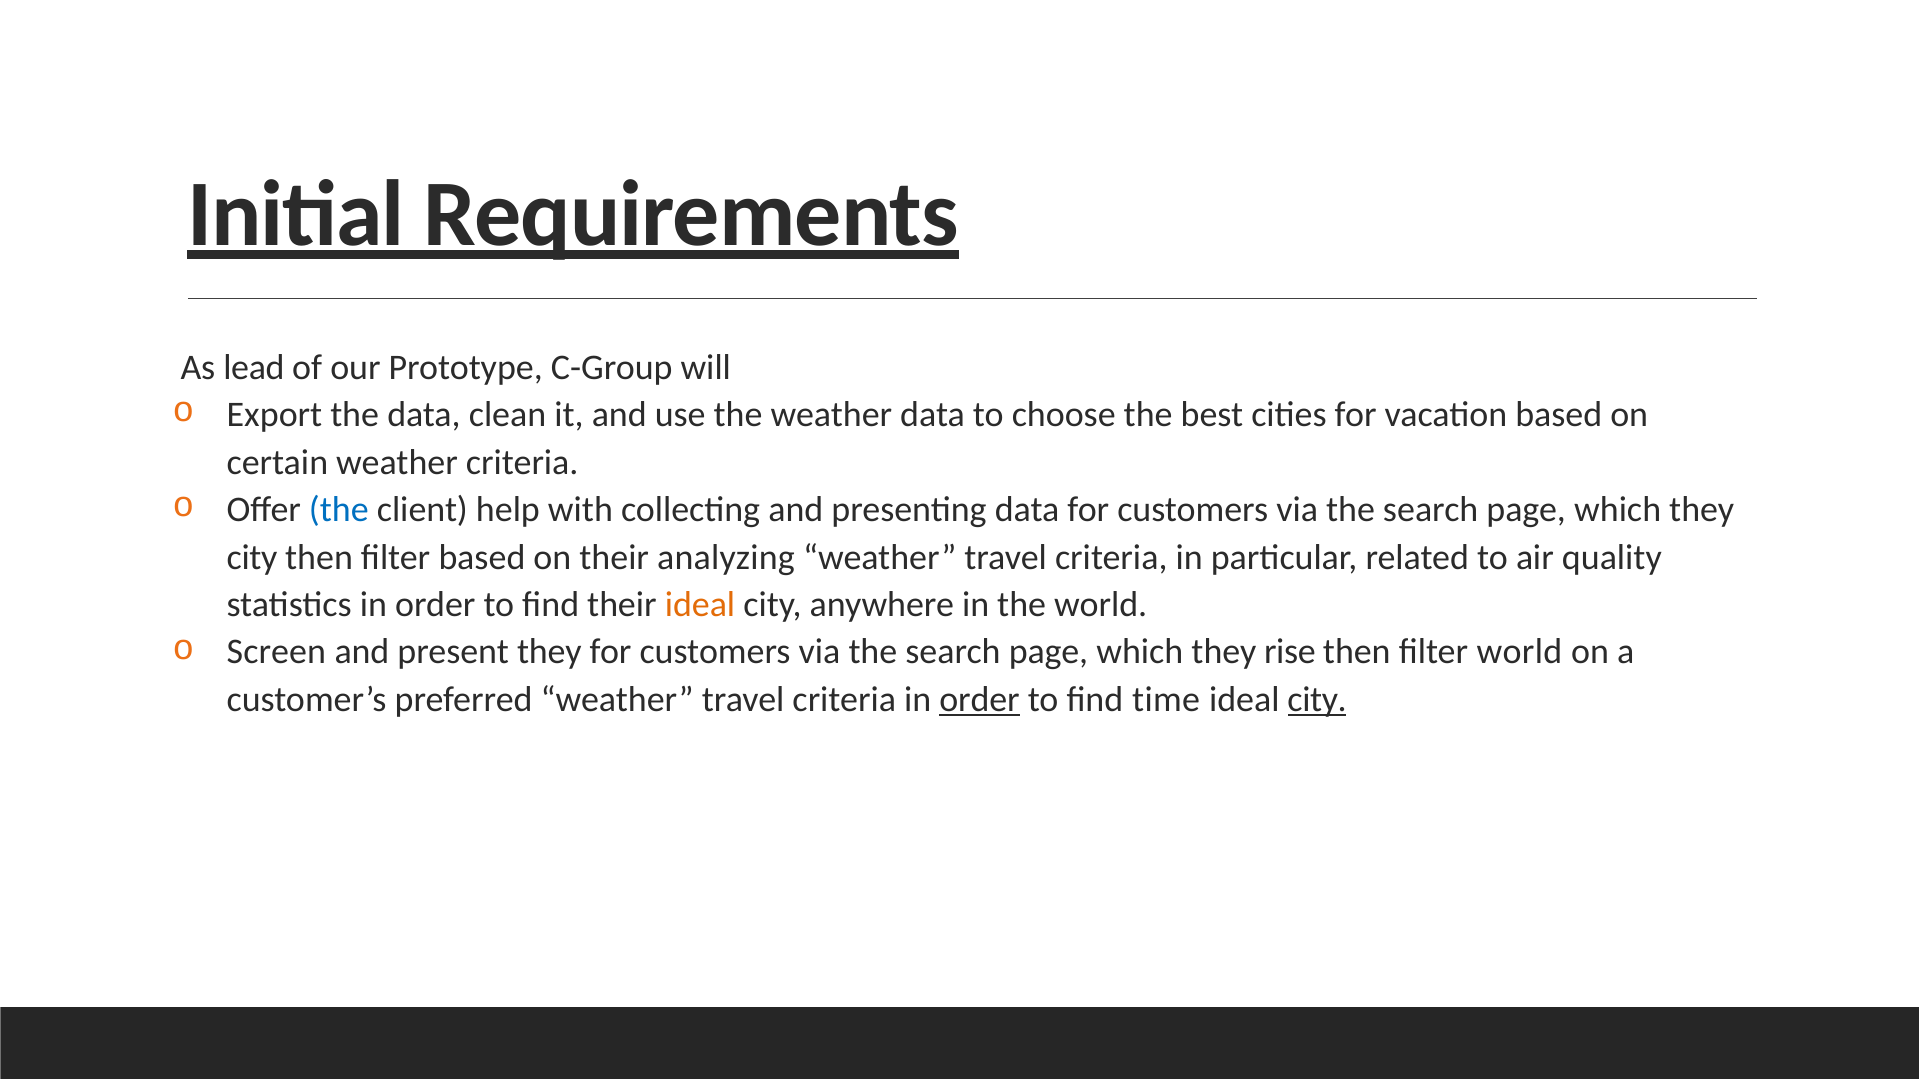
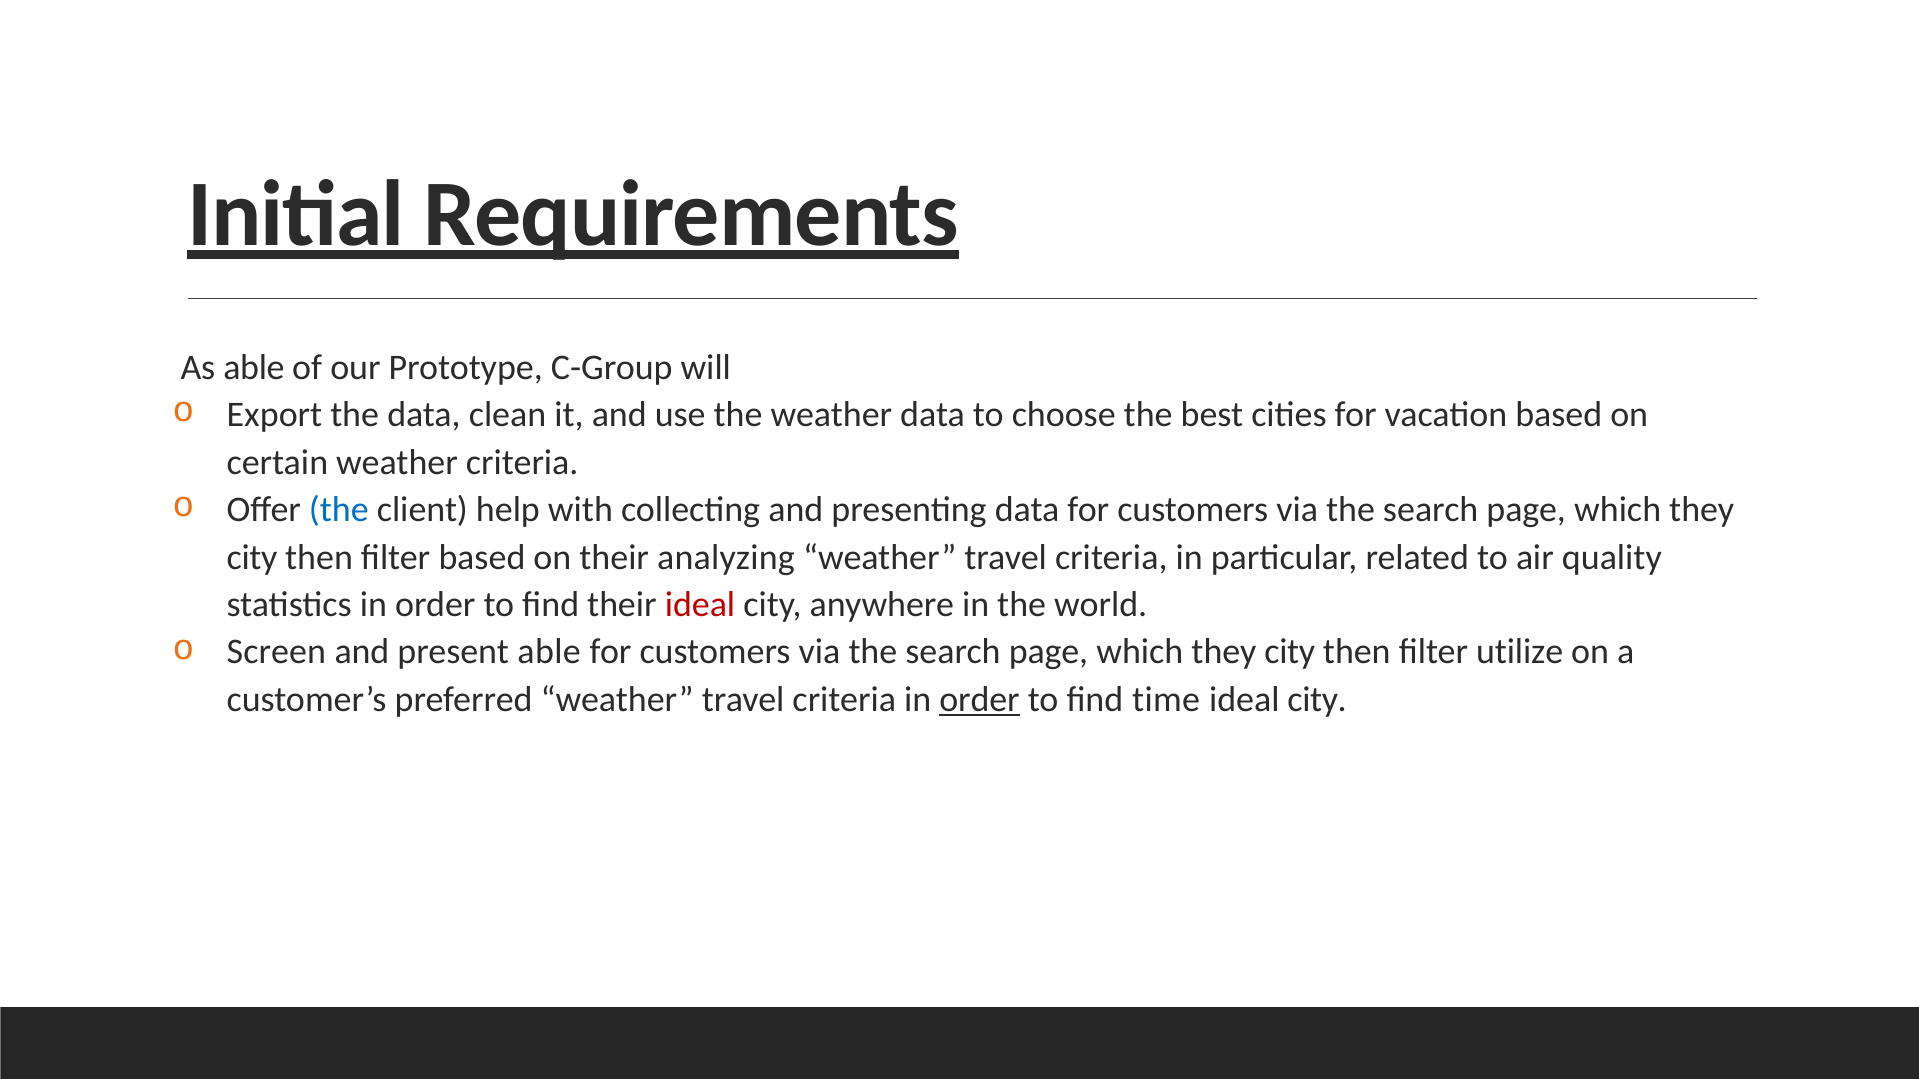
As lead: lead -> able (254, 367)
ideal colour: orange -> red (700, 605)
present they: they -> able (549, 652)
rise: rise -> city (1290, 652)
filter world: world -> utilize (1520, 652)
city underline: present -> none (1317, 700)
